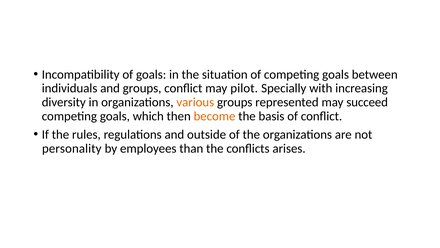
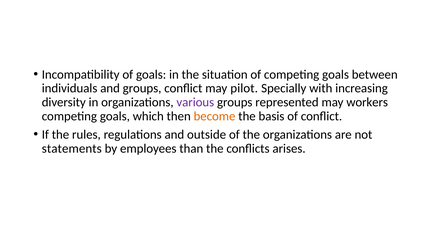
various colour: orange -> purple (195, 102)
succeed: succeed -> workers (367, 102)
personality: personality -> statements (72, 148)
